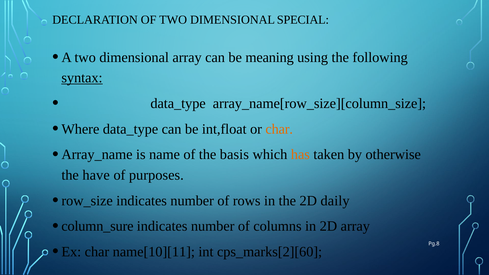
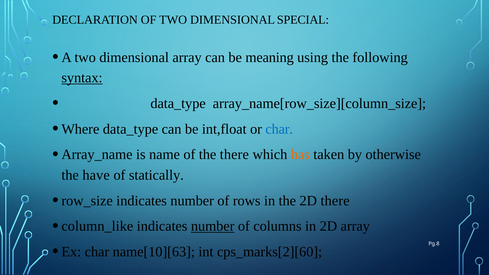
char colour: orange -> blue (279, 129)
the basis: basis -> there (234, 155)
purposes: purposes -> statically (156, 175)
2D daily: daily -> there (335, 201)
column_sure: column_sure -> column_like (97, 226)
number underline: none -> present (213, 226)
name[10][11: name[10][11 -> name[10][63 (154, 252)
